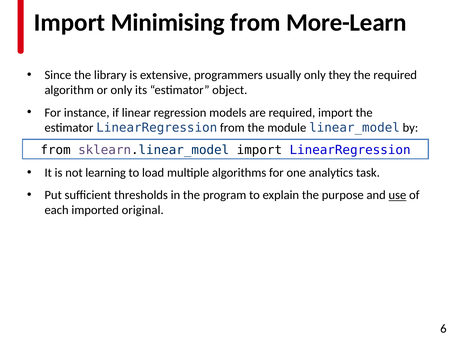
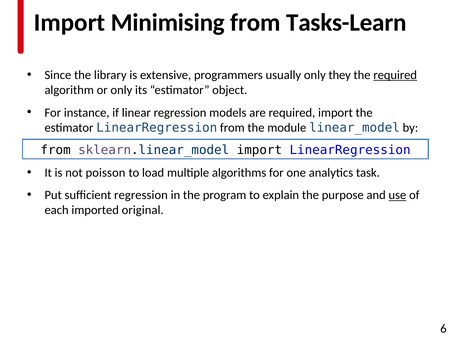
More-Learn: More-Learn -> Tasks-Learn (346, 22)
required underline: none -> present (395, 75)
learning: learning -> poisson (106, 173)
sufficient thresholds: thresholds -> regression (141, 195)
